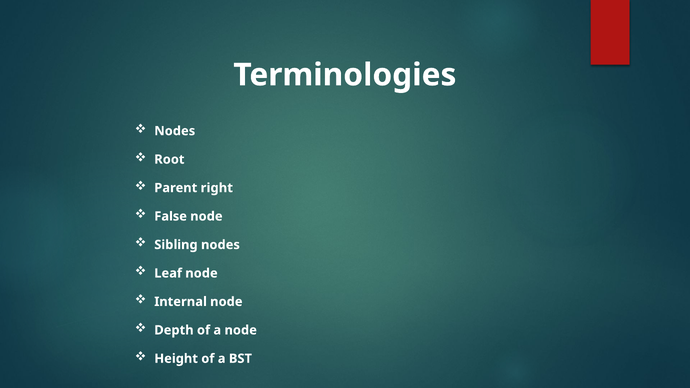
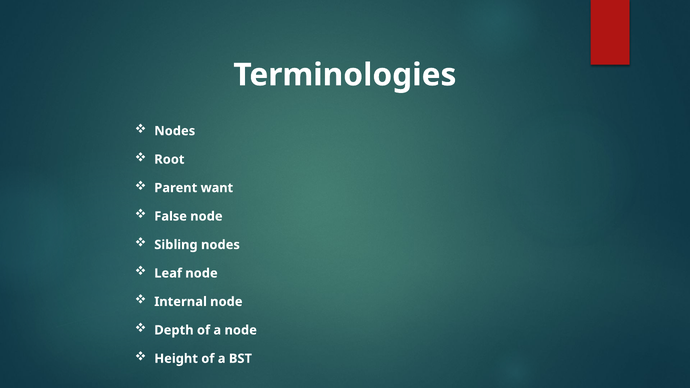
right: right -> want (217, 188)
